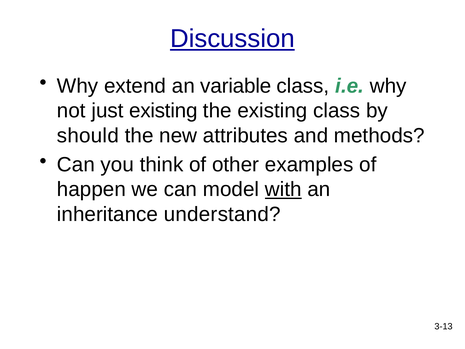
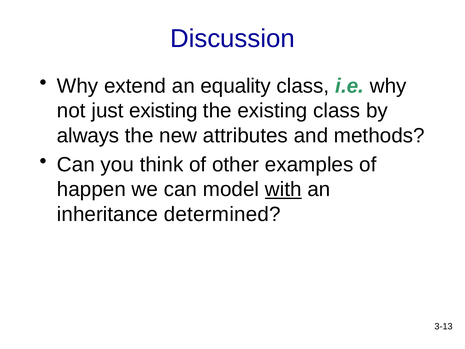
Discussion underline: present -> none (232, 39)
variable: variable -> equality (236, 86)
should: should -> always (88, 136)
understand: understand -> determined (222, 214)
